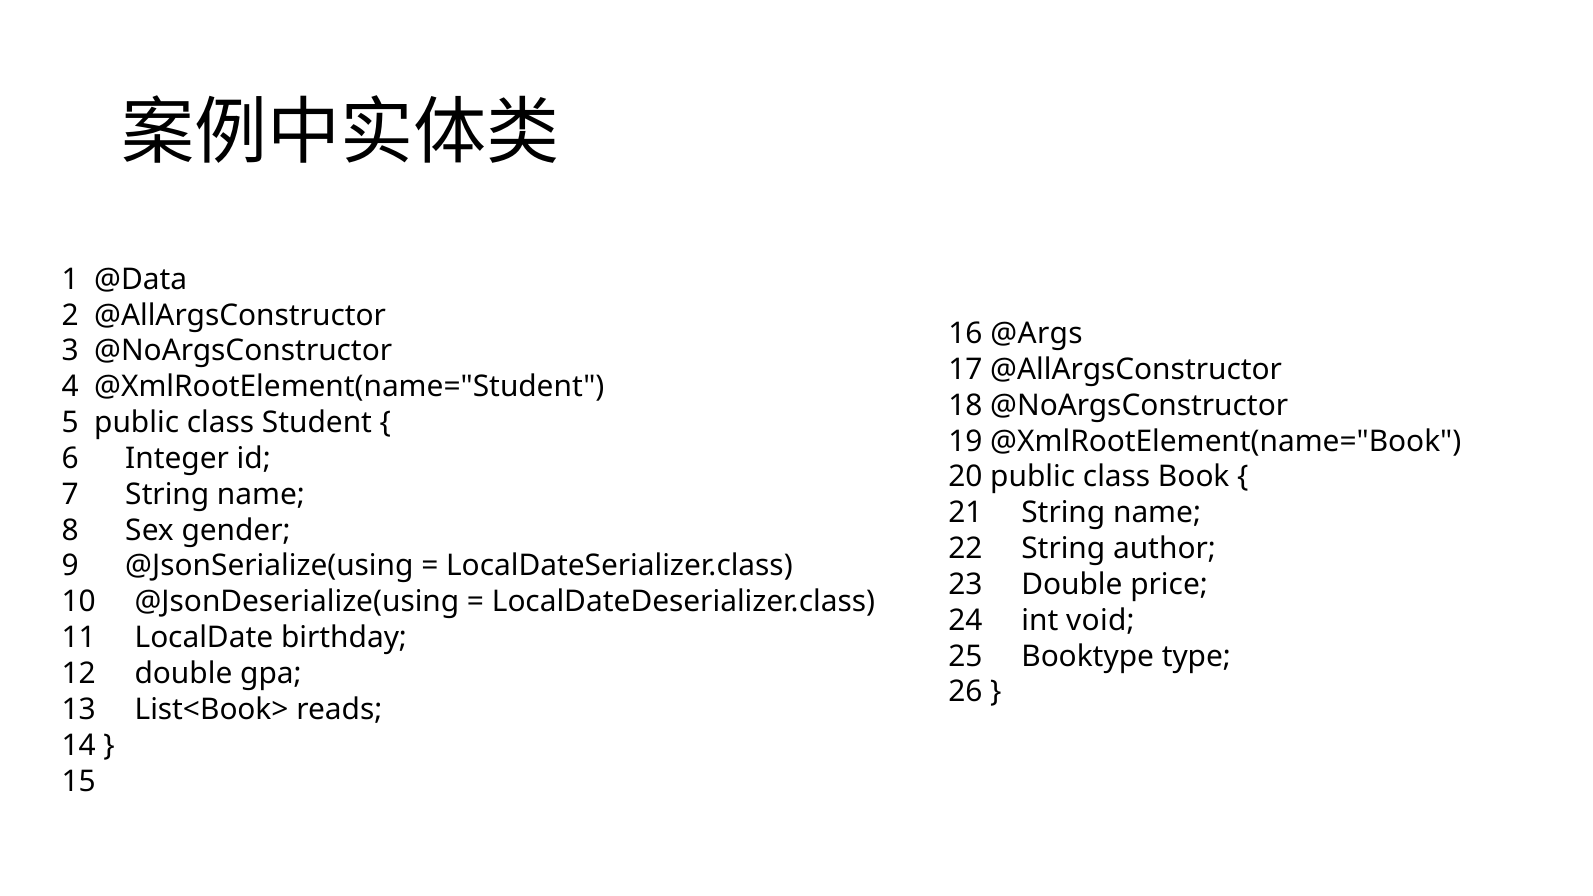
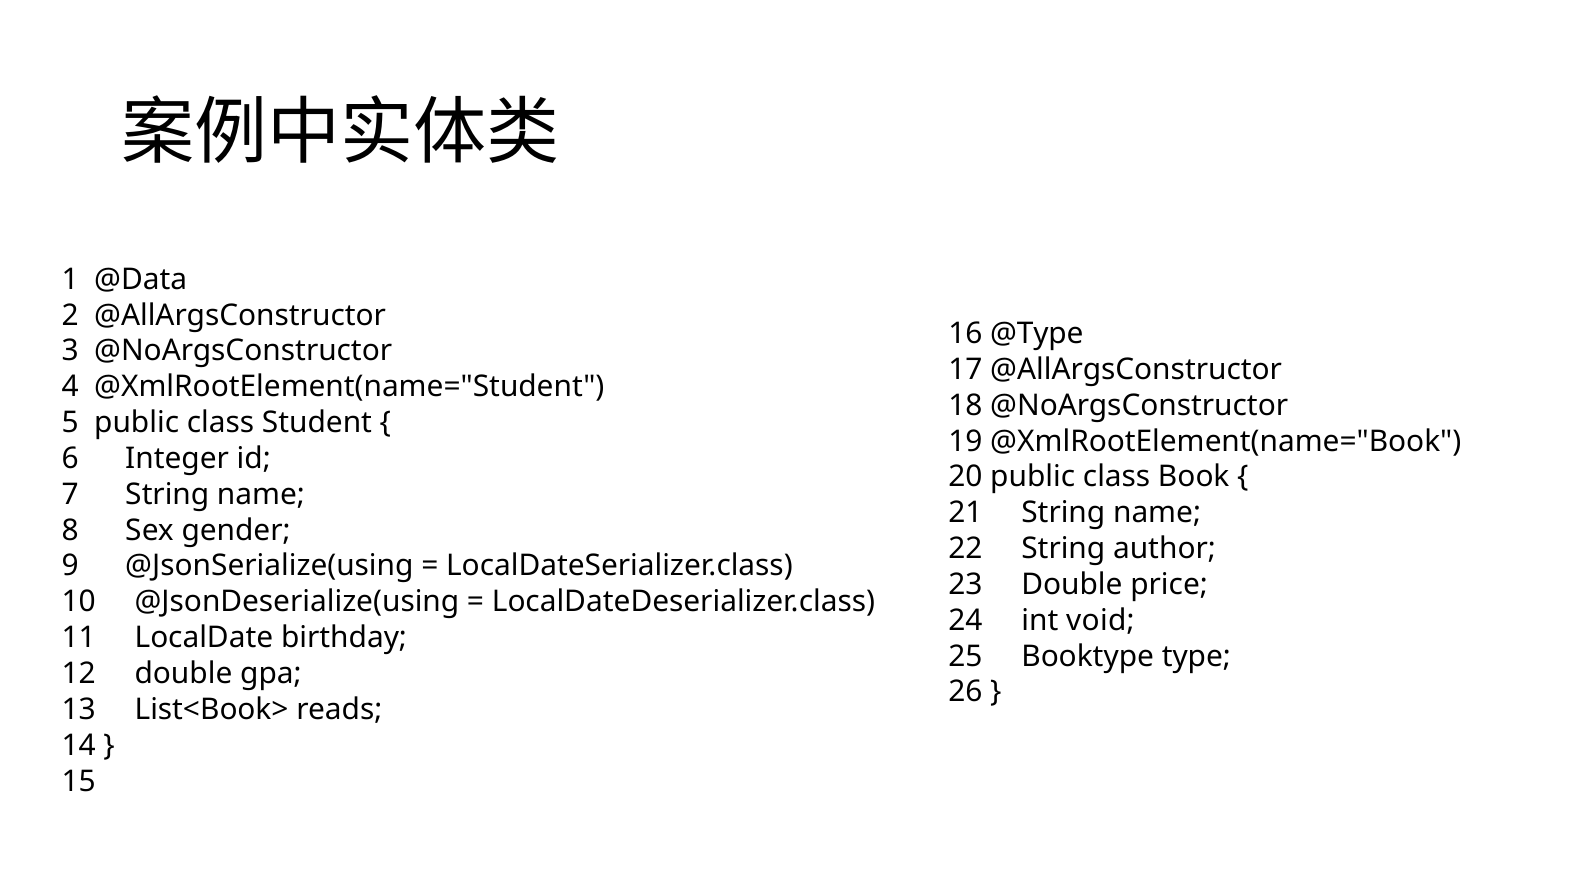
@Args: @Args -> @Type (1037, 334)
